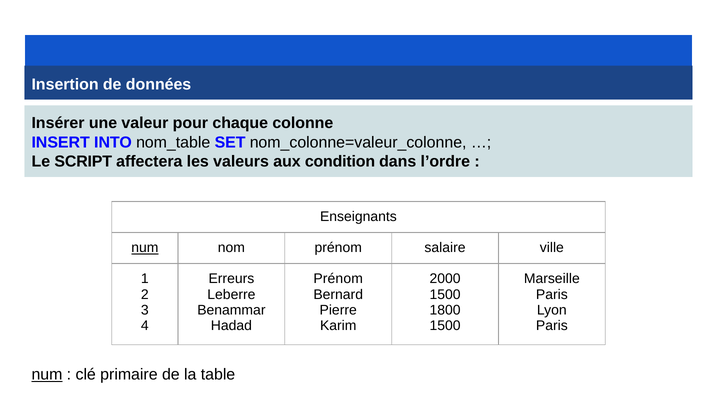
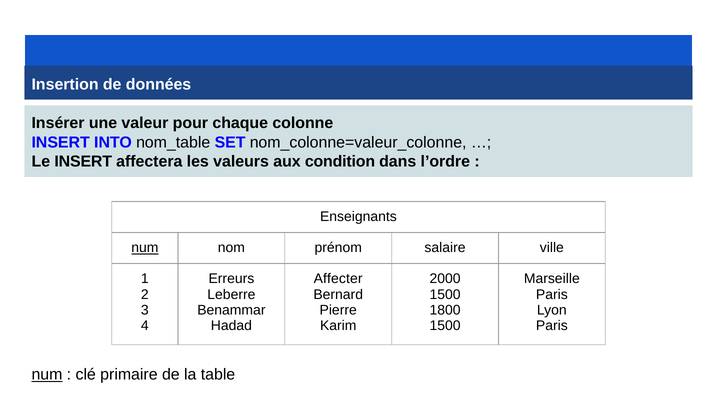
Le SCRIPT: SCRIPT -> INSERT (83, 161)
Prénom: Prénom -> Affecter (338, 279)
